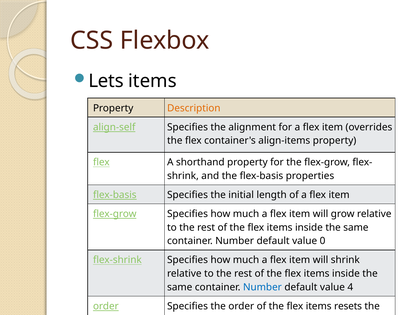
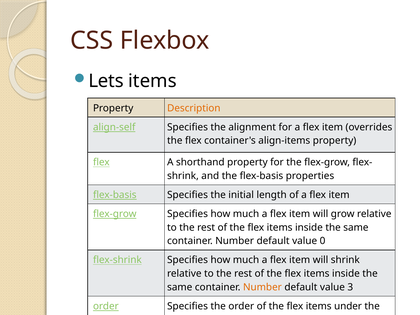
Number colour: blue -> orange (262, 287)
4: 4 -> 3 (350, 287)
resets: resets -> under (348, 306)
